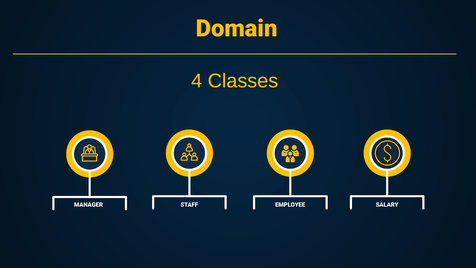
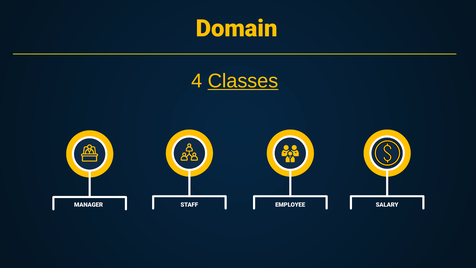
Classes underline: none -> present (243, 81)
